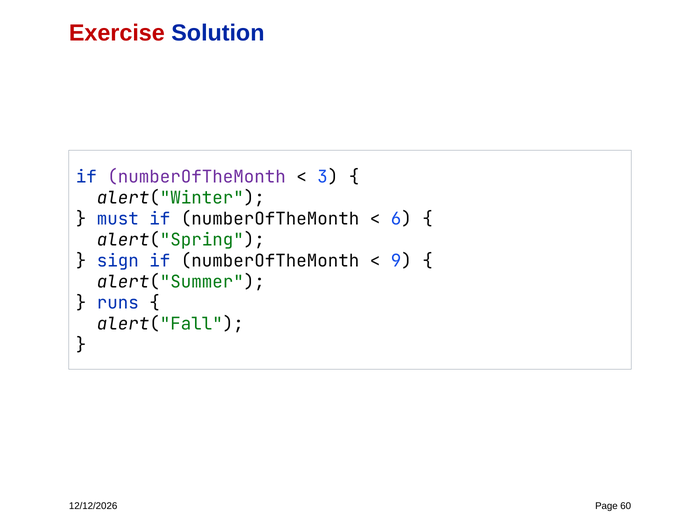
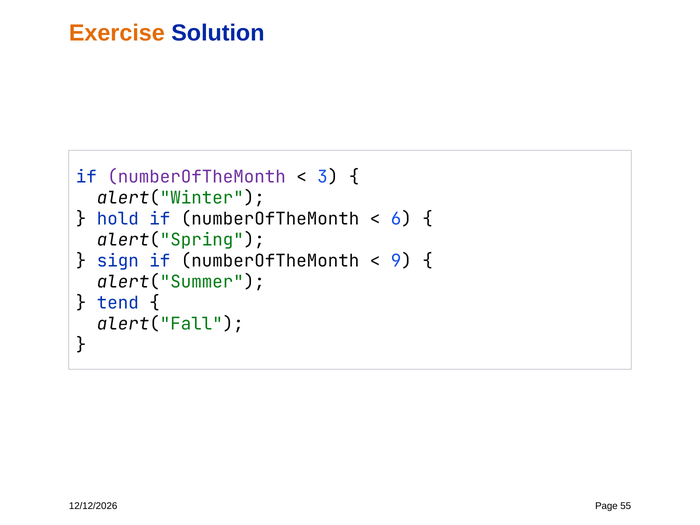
Exercise colour: red -> orange (117, 33)
must: must -> hold (118, 219)
runs: runs -> tend (118, 303)
60: 60 -> 55 (626, 506)
